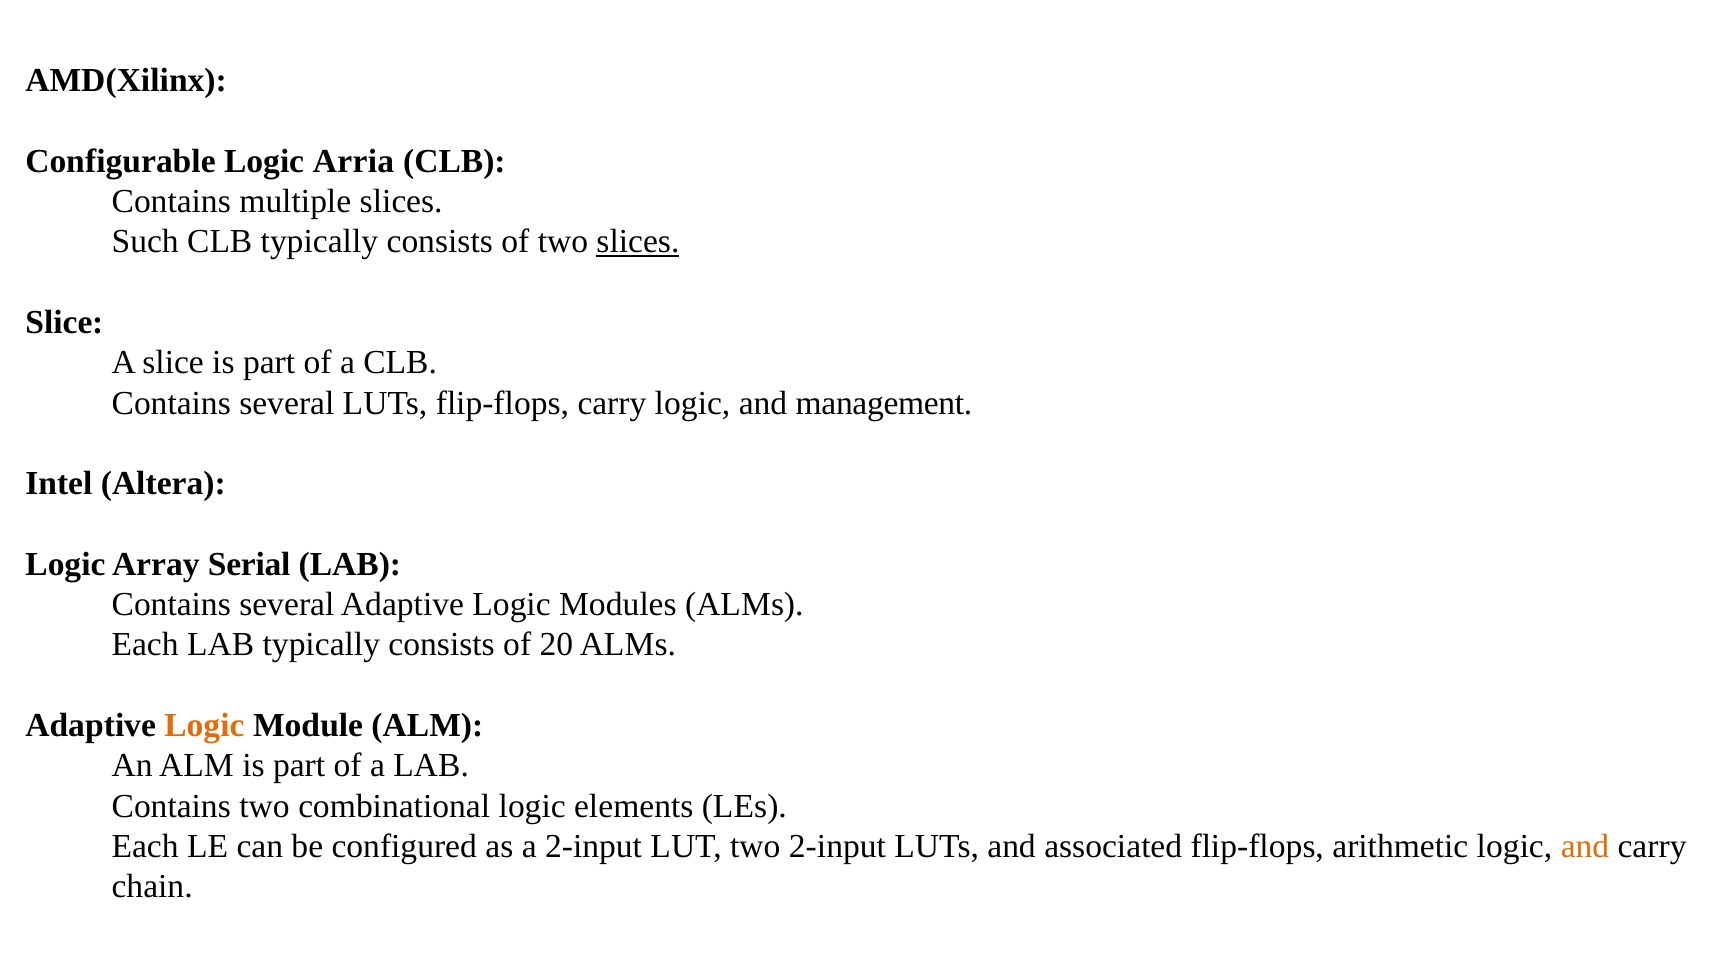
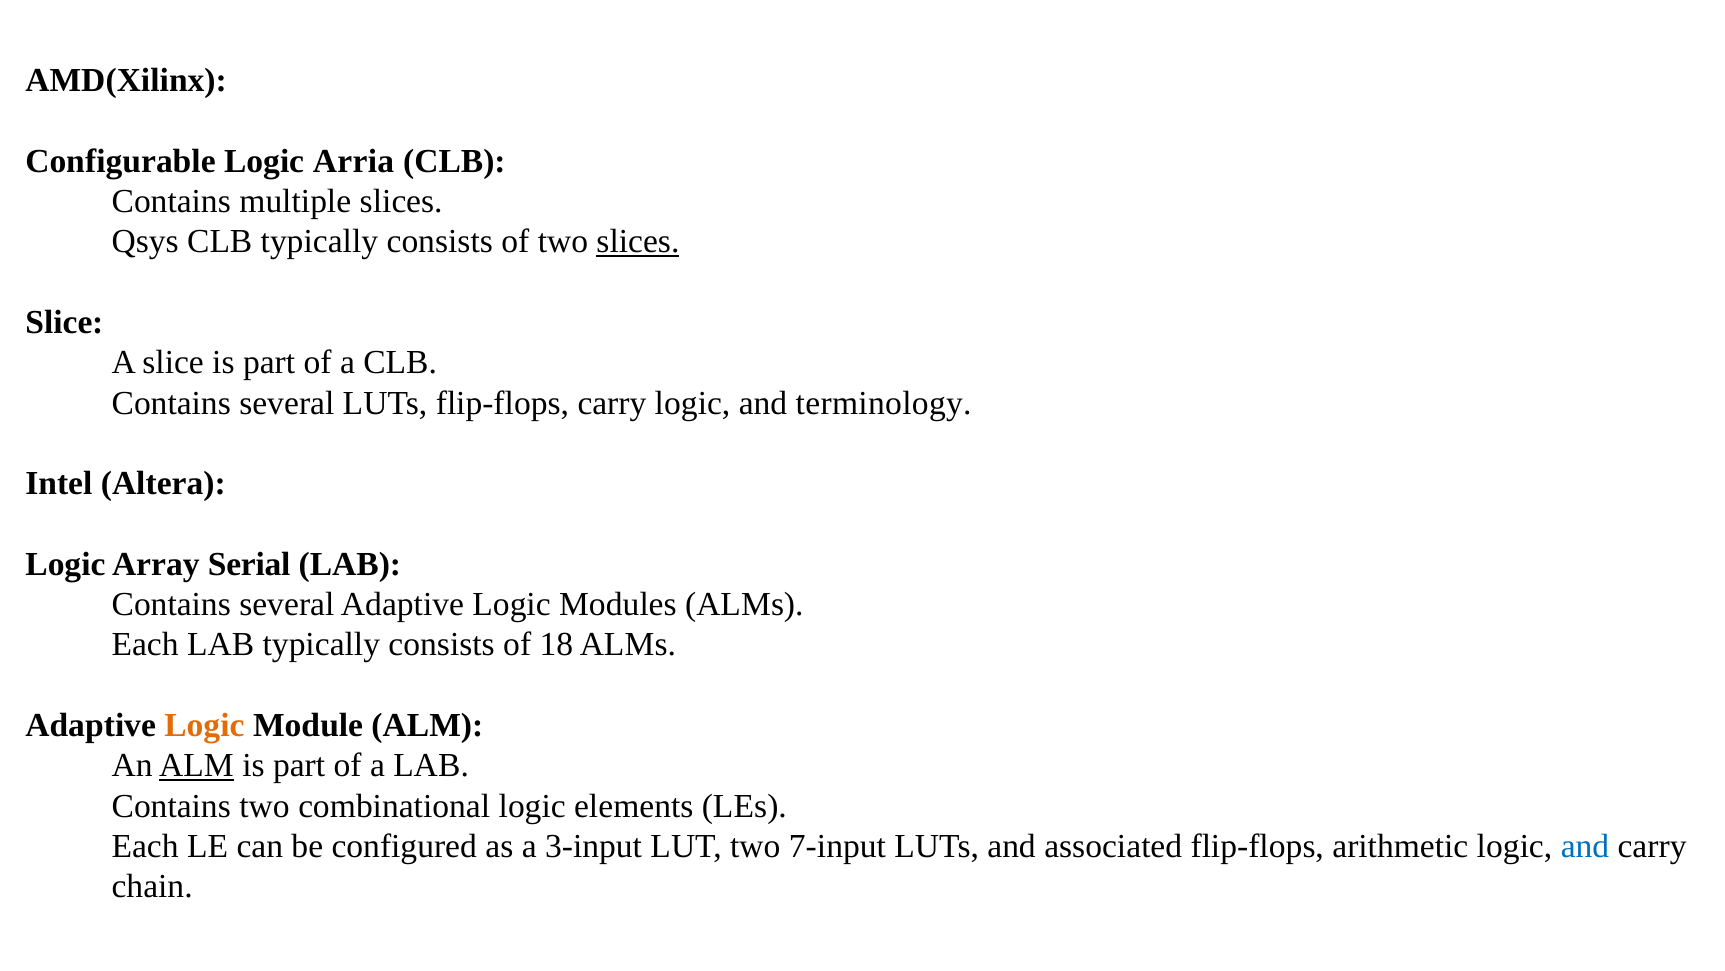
Such: Such -> Qsys (145, 242)
management: management -> terminology (884, 403)
20: 20 -> 18 (556, 644)
ALM underline: none -> present (196, 765)
a 2-input: 2-input -> 3-input (593, 846)
two 2-input: 2-input -> 7-input (837, 846)
and colour: orange -> blue (1585, 846)
